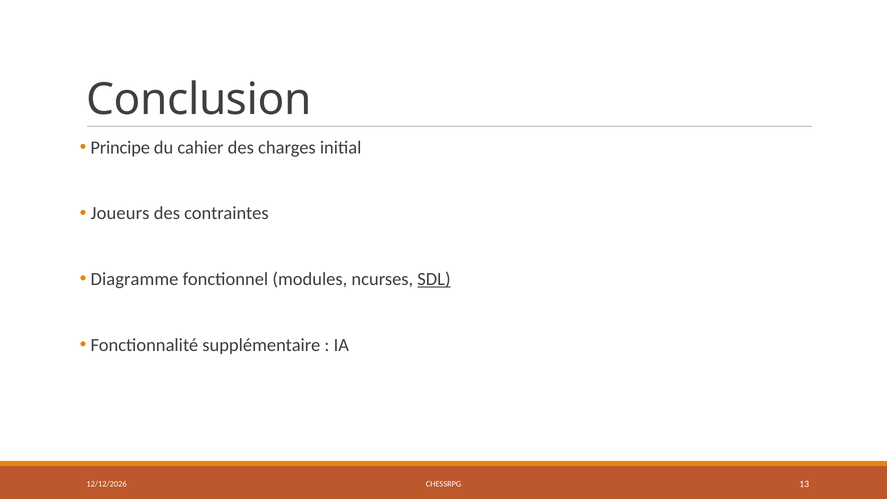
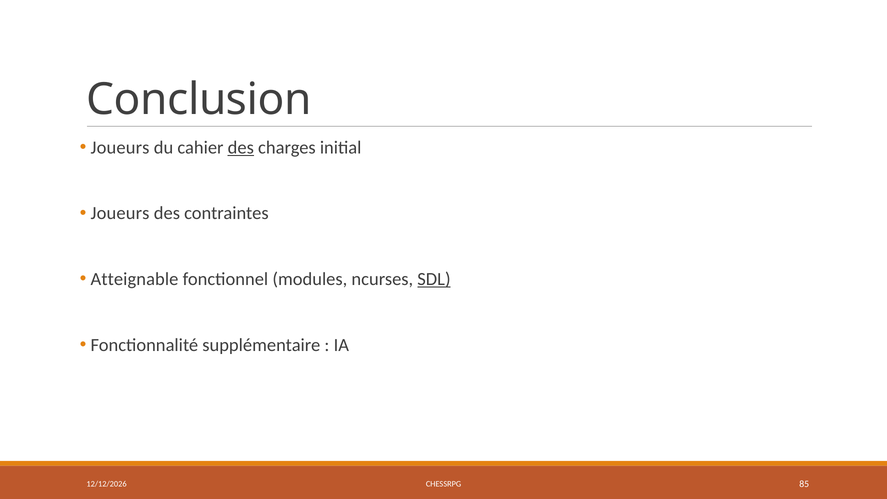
Principe: Principe -> Joueurs (120, 147)
des underline: none -> present (241, 147)
Diagramme: Diagramme -> Atteignable (135, 279)
13: 13 -> 85 (804, 484)
